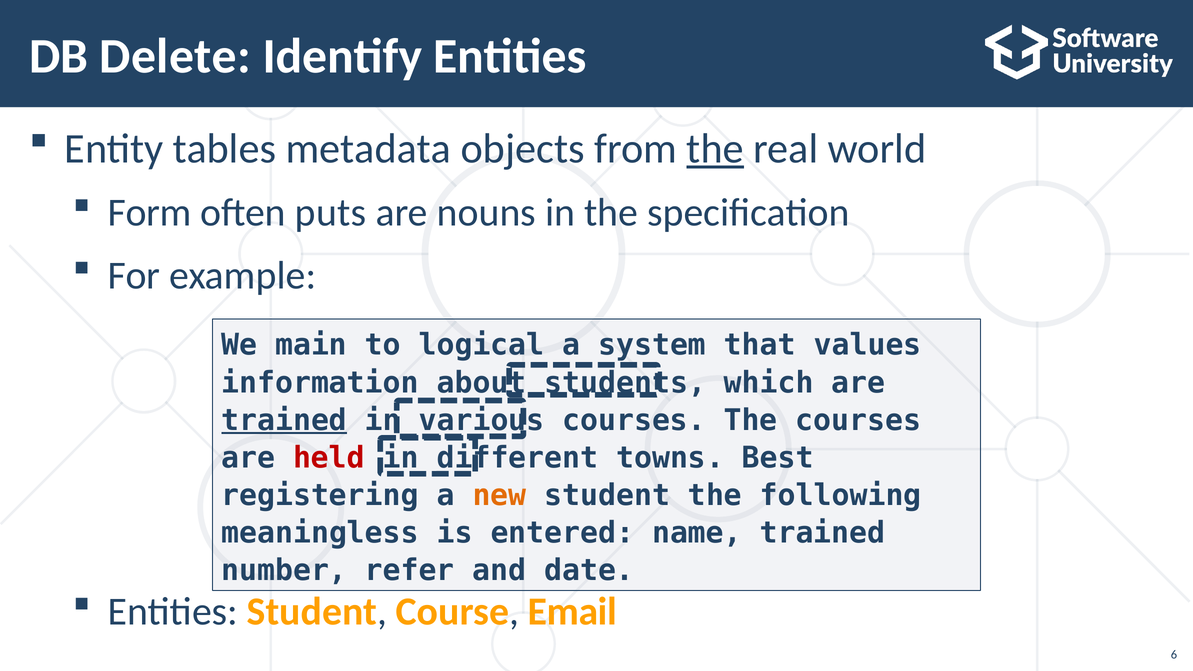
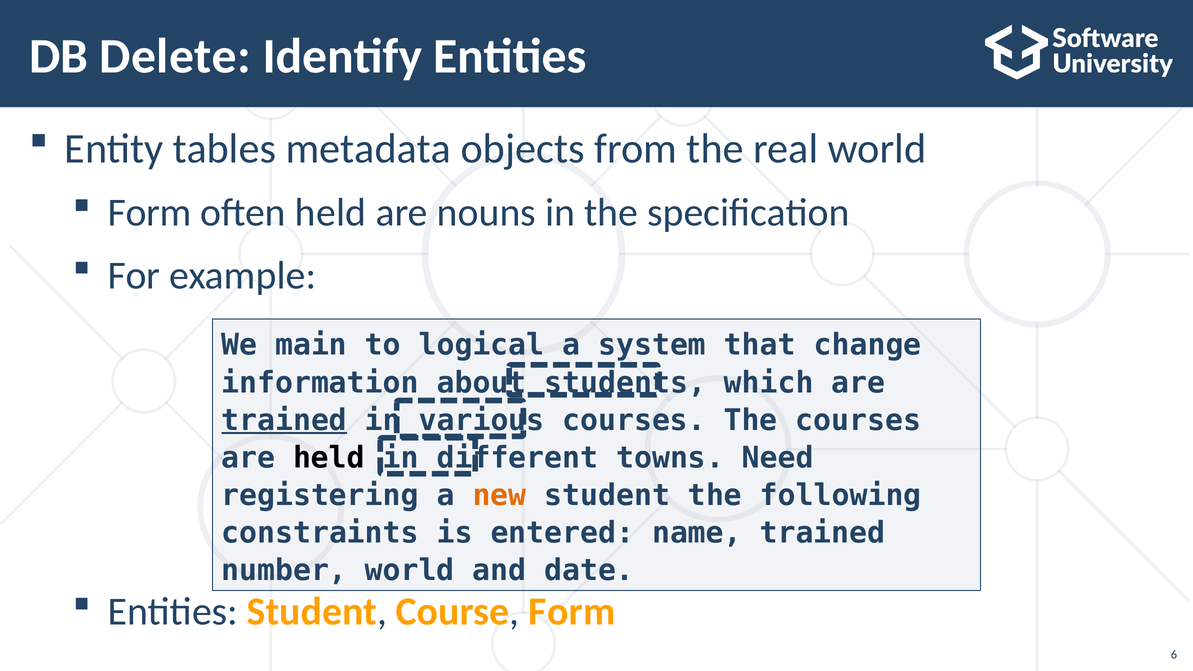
the underline: present -> none (715, 149)
often puts: puts -> held (331, 213)
values: values -> change (868, 345)
held colour: red -> black (329, 458)
Best: Best -> Need (778, 458)
meaningless: meaningless -> constraints (320, 533)
number refer: refer -> world (410, 570)
Course Email: Email -> Form (572, 611)
